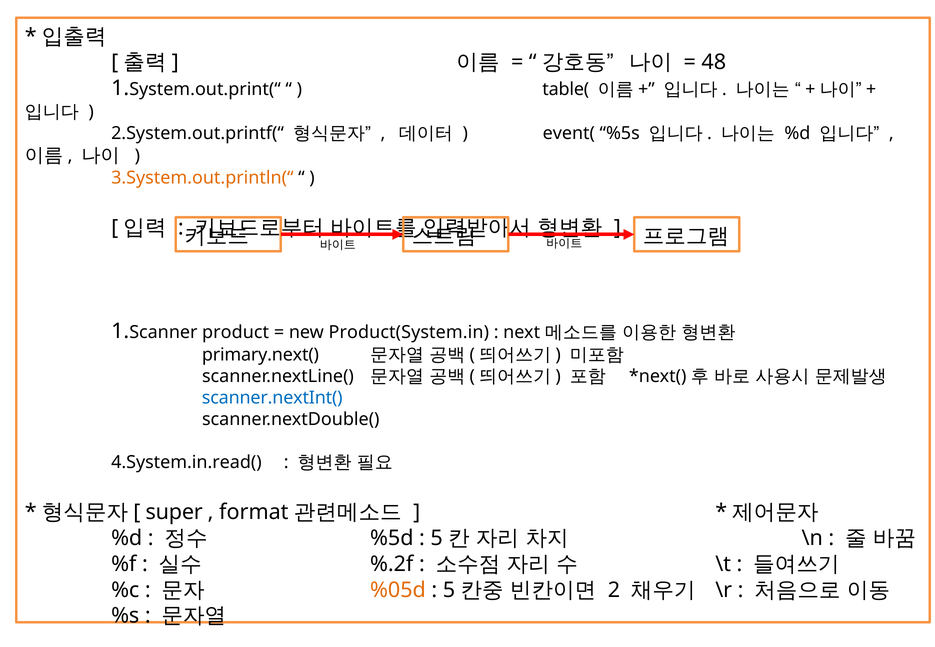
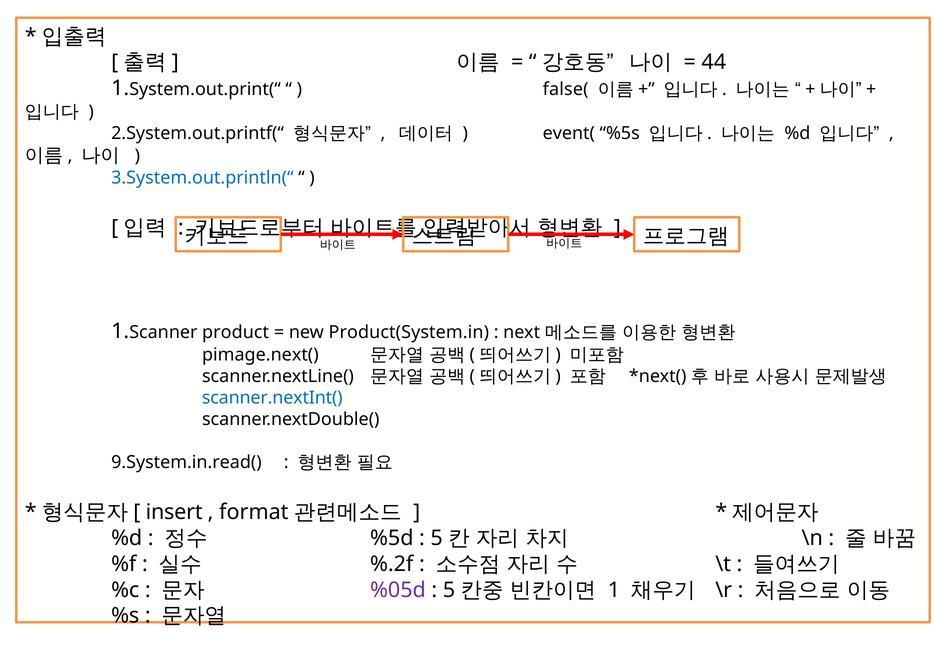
48: 48 -> 44 (714, 62)
table(: table( -> false( (566, 89)
3.System.out.println(“ colour: orange -> blue (202, 178)
primary.next(: primary.next( -> pimage.next( (260, 355)
4.System.in.read(: 4.System.in.read( -> 9.System.in.read( (186, 463)
super: super -> insert (174, 513)
%05d colour: orange -> purple (398, 590)
2: 2 -> 1 (614, 590)
